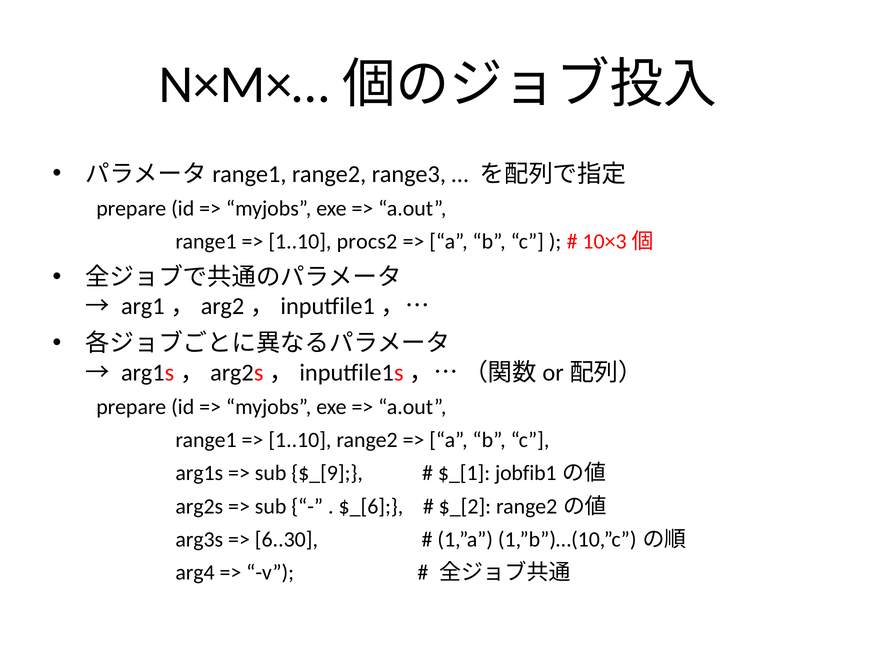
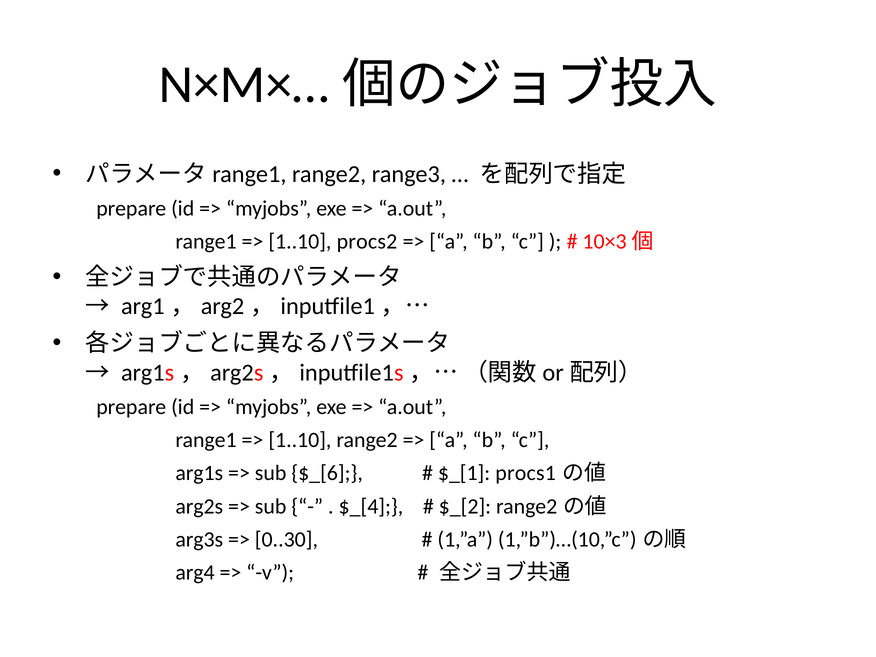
$_[9: $_[9 -> $_[6 (327, 473)
jobfib1: jobfib1 -> procs1 (526, 473)
$_[6: $_[6 -> $_[4 (371, 506)
6..30: 6..30 -> 0..30 (286, 539)
